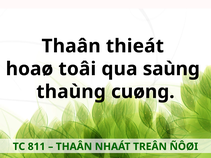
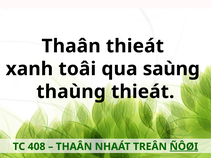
hoaø: hoaø -> xanh (29, 69)
thaùng cuøng: cuøng -> thieát (143, 92)
811: 811 -> 408 (37, 147)
ÑÔØI underline: none -> present (184, 147)
